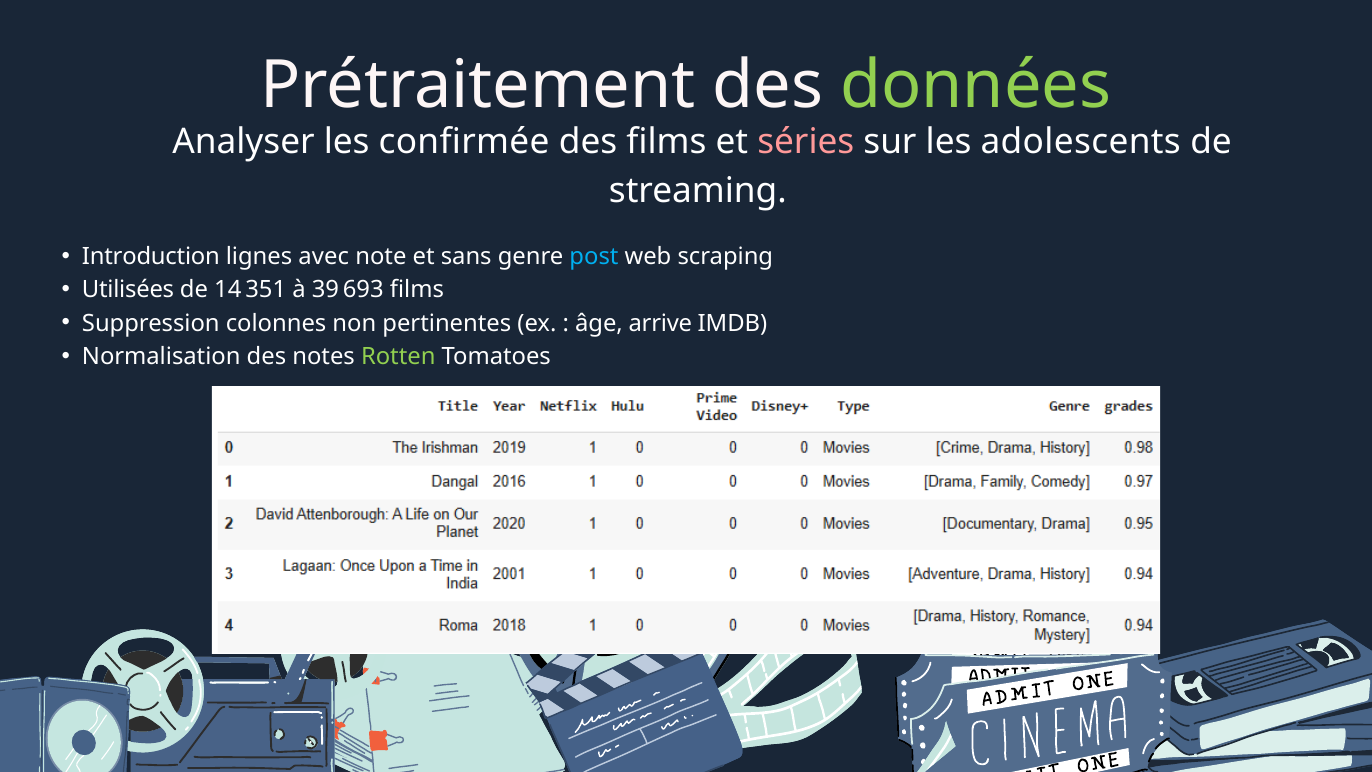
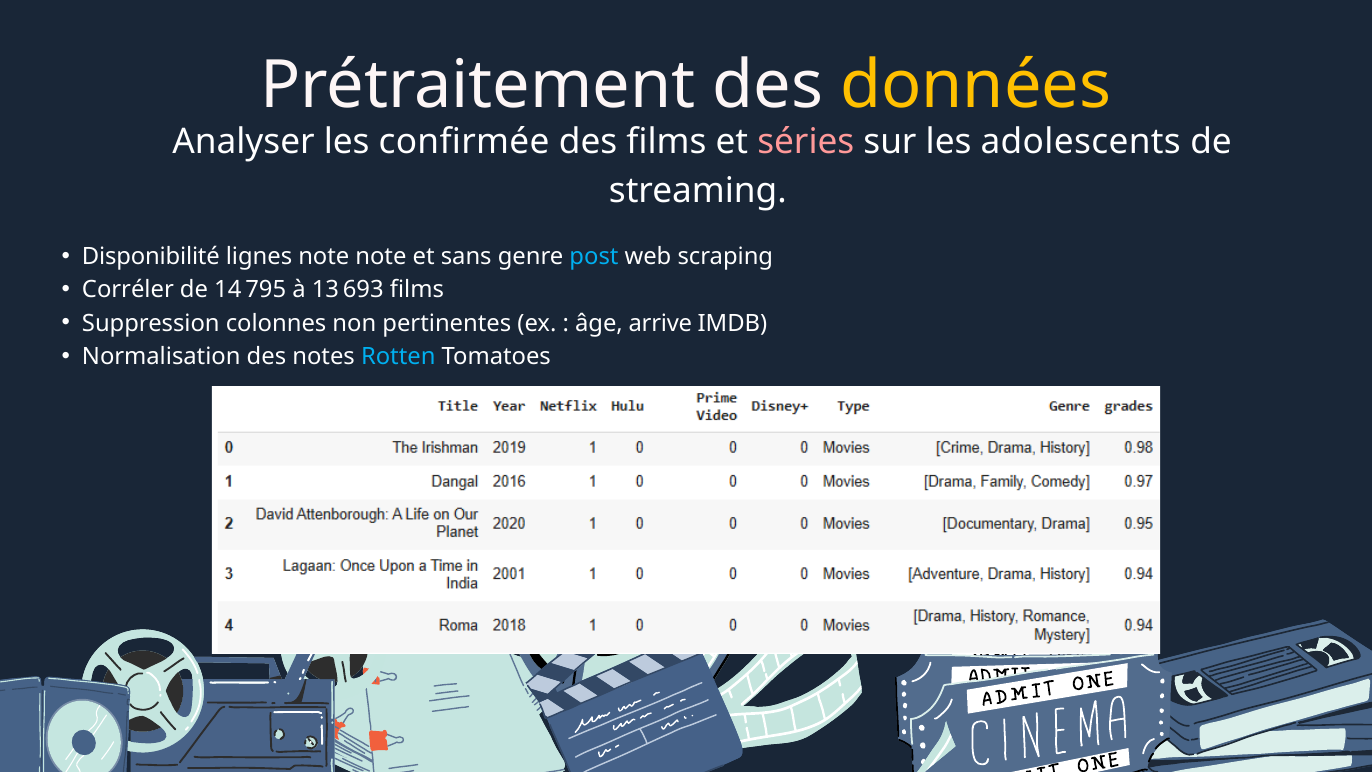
données colour: light green -> yellow (976, 85)
Introduction: Introduction -> Disponibilité (151, 257)
lignes avec: avec -> note (324, 257)
Utilisées: Utilisées -> Corréler (128, 290)
351: 351 -> 795 (266, 290)
39: 39 -> 13 (325, 290)
Rotten colour: light green -> light blue (398, 357)
